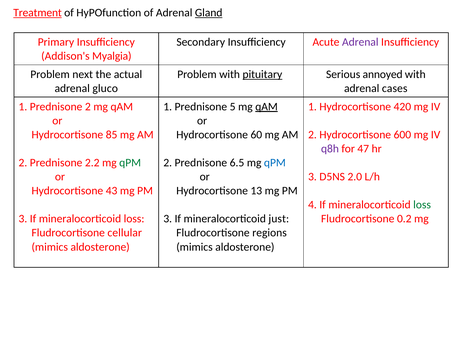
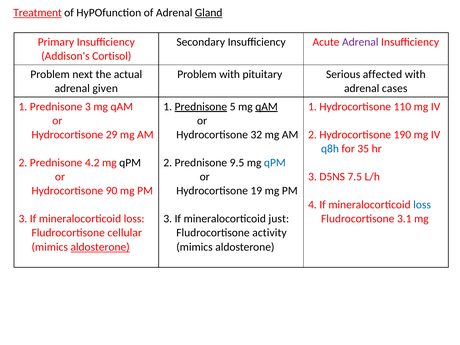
Myalgia: Myalgia -> Cortisol (112, 56)
pituitary underline: present -> none (262, 74)
annoyed: annoyed -> affected (382, 74)
gluco: gluco -> given (105, 88)
Prednisone 2: 2 -> 3 (88, 107)
Prednisone underline: none -> present (201, 107)
420: 420 -> 110 (402, 107)
85: 85 -> 29 (112, 135)
60: 60 -> 32 (256, 135)
600: 600 -> 190 (402, 135)
q8h colour: purple -> blue (330, 149)
47: 47 -> 35 (363, 149)
2.2: 2.2 -> 4.2 (92, 163)
qPM colour: green -> black (130, 163)
6.5: 6.5 -> 9.5 (237, 163)
2.0: 2.0 -> 7.5 (355, 177)
43: 43 -> 90 (112, 191)
13: 13 -> 19 (256, 191)
loss colour: green -> blue (422, 205)
0.2: 0.2 -> 3.1 (404, 219)
regions: regions -> activity (269, 233)
aldosterone underline: none -> present (100, 247)
